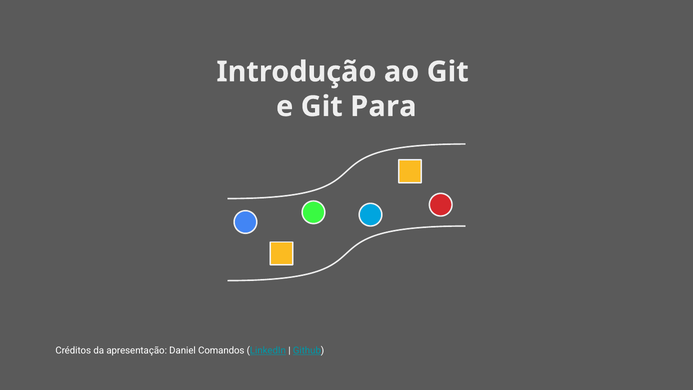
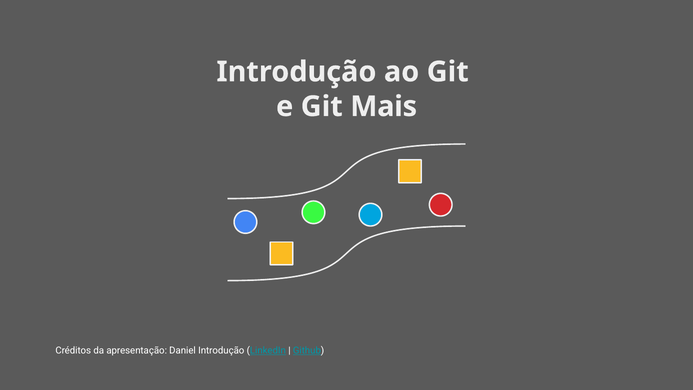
Para: Para -> Mais (384, 106)
Daniel Comandos: Comandos -> Introdução (221, 350)
